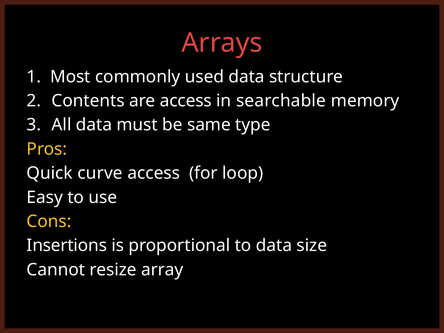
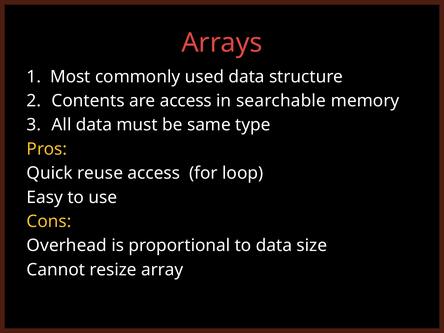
curve: curve -> reuse (100, 173)
Insertions: Insertions -> Overhead (67, 246)
